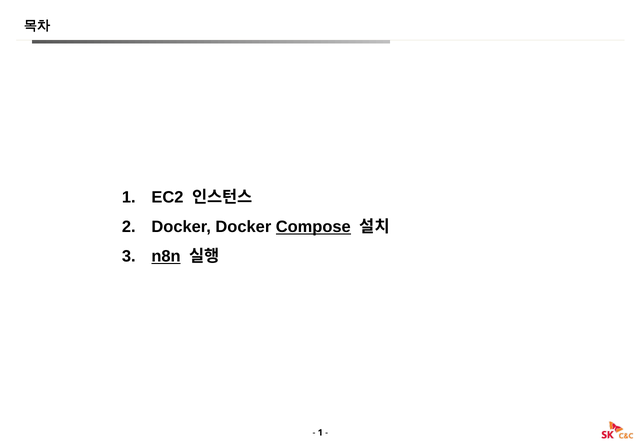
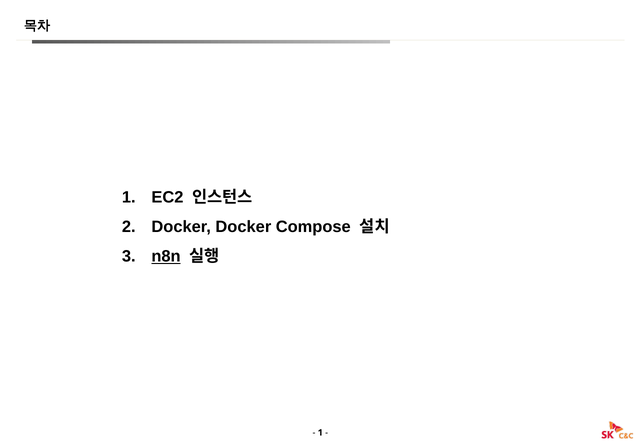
Compose underline: present -> none (313, 227)
